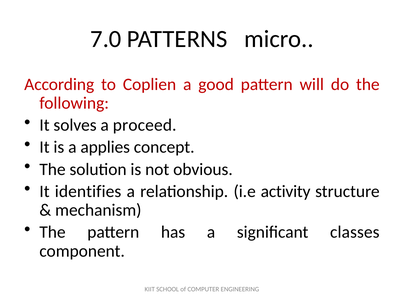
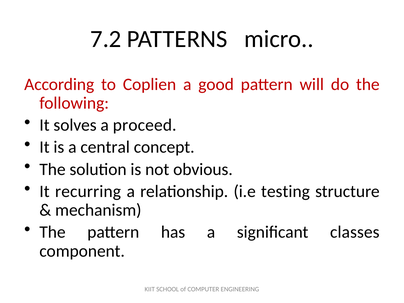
7.0: 7.0 -> 7.2 (106, 39)
applies: applies -> central (105, 147)
identifies: identifies -> recurring (88, 191)
activity: activity -> testing (285, 191)
